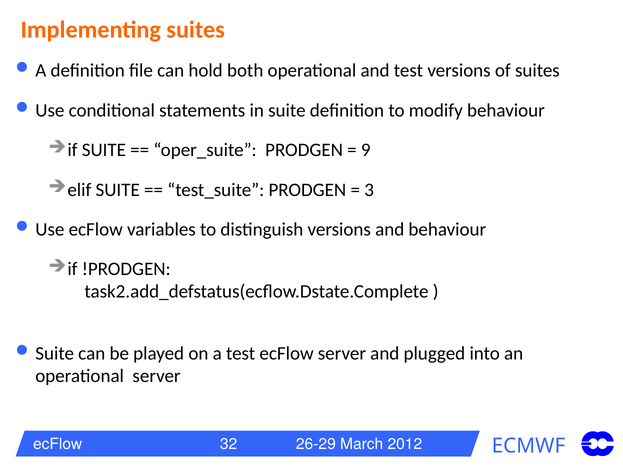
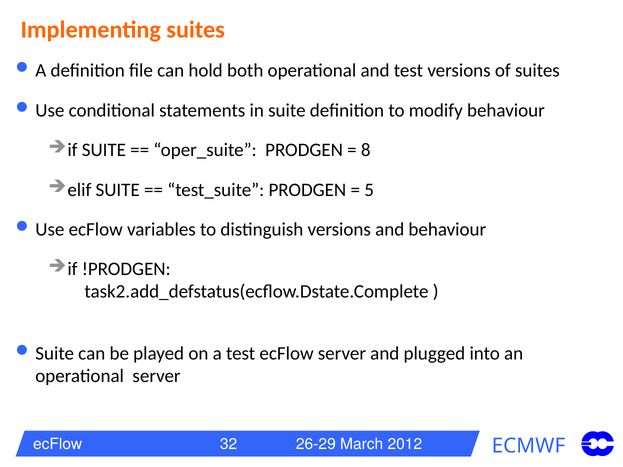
9: 9 -> 8 (366, 150)
3: 3 -> 5 (369, 190)
